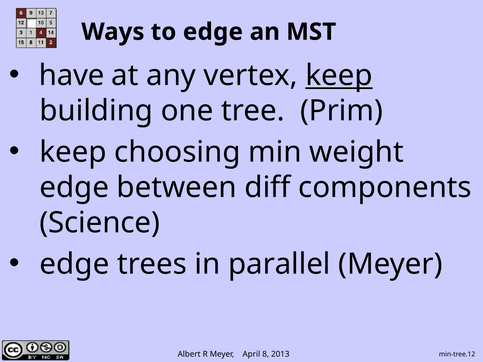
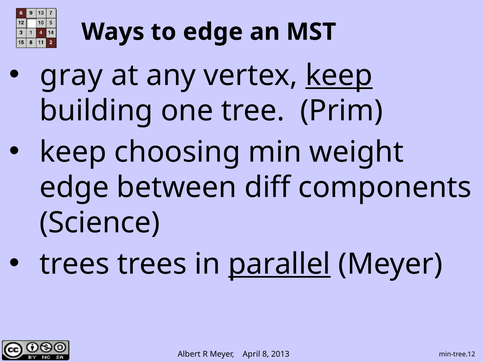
have: have -> gray (71, 75)
edge: edge -> trees (75, 264)
parallel underline: none -> present (279, 264)
